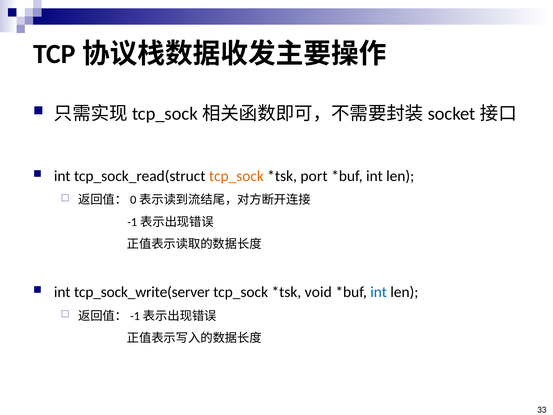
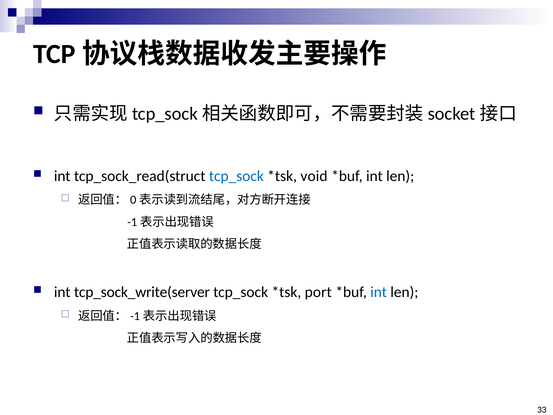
tcp_sock colour: orange -> blue (236, 176)
port: port -> void (314, 176)
void: void -> port (318, 292)
